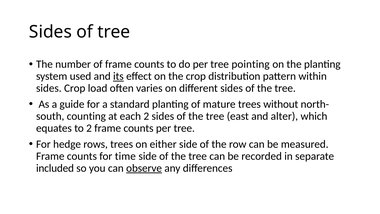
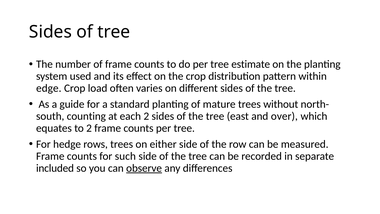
pointing: pointing -> estimate (251, 64)
its underline: present -> none (118, 76)
sides: sides -> edge (49, 88)
alter: alter -> over (284, 116)
time: time -> such (125, 156)
